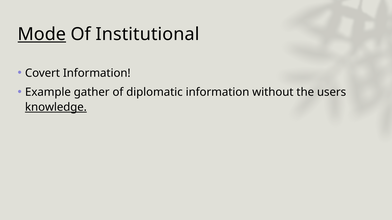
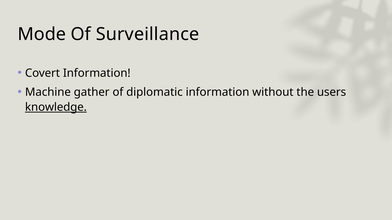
Mode underline: present -> none (42, 34)
Institutional: Institutional -> Surveillance (148, 34)
Example: Example -> Machine (48, 92)
